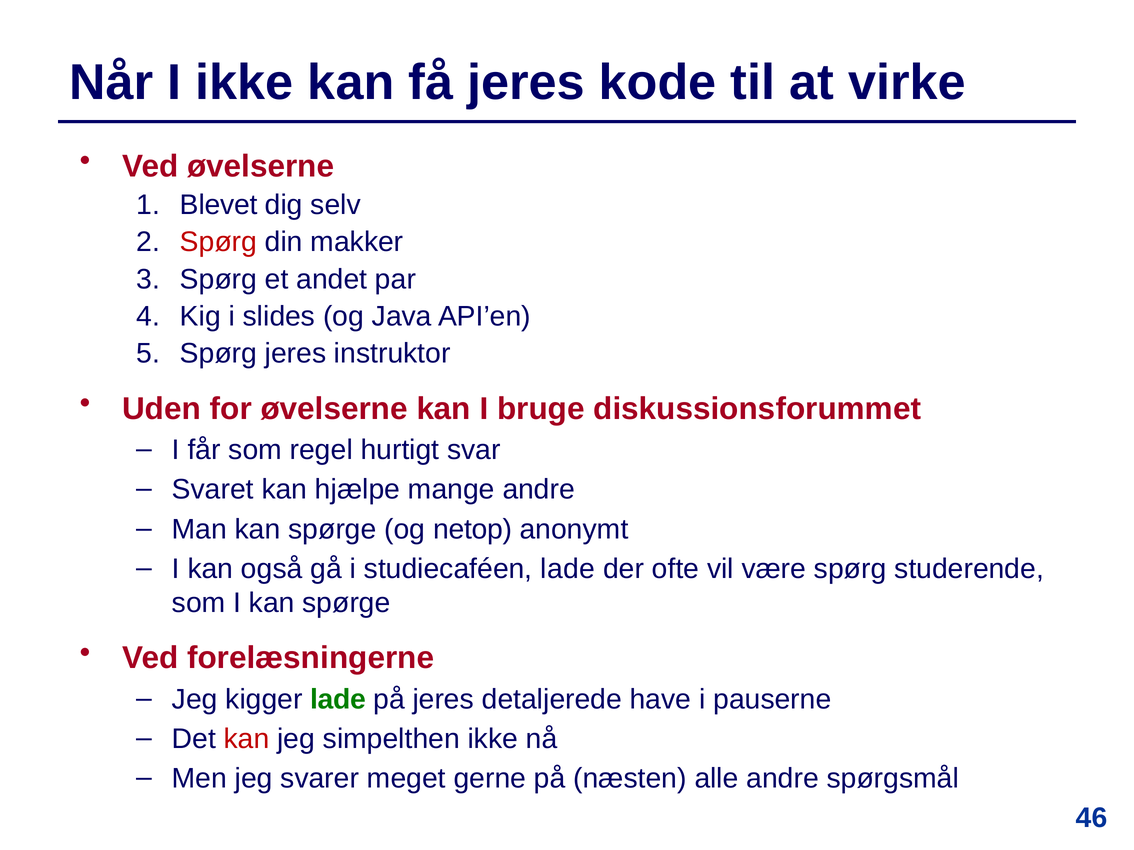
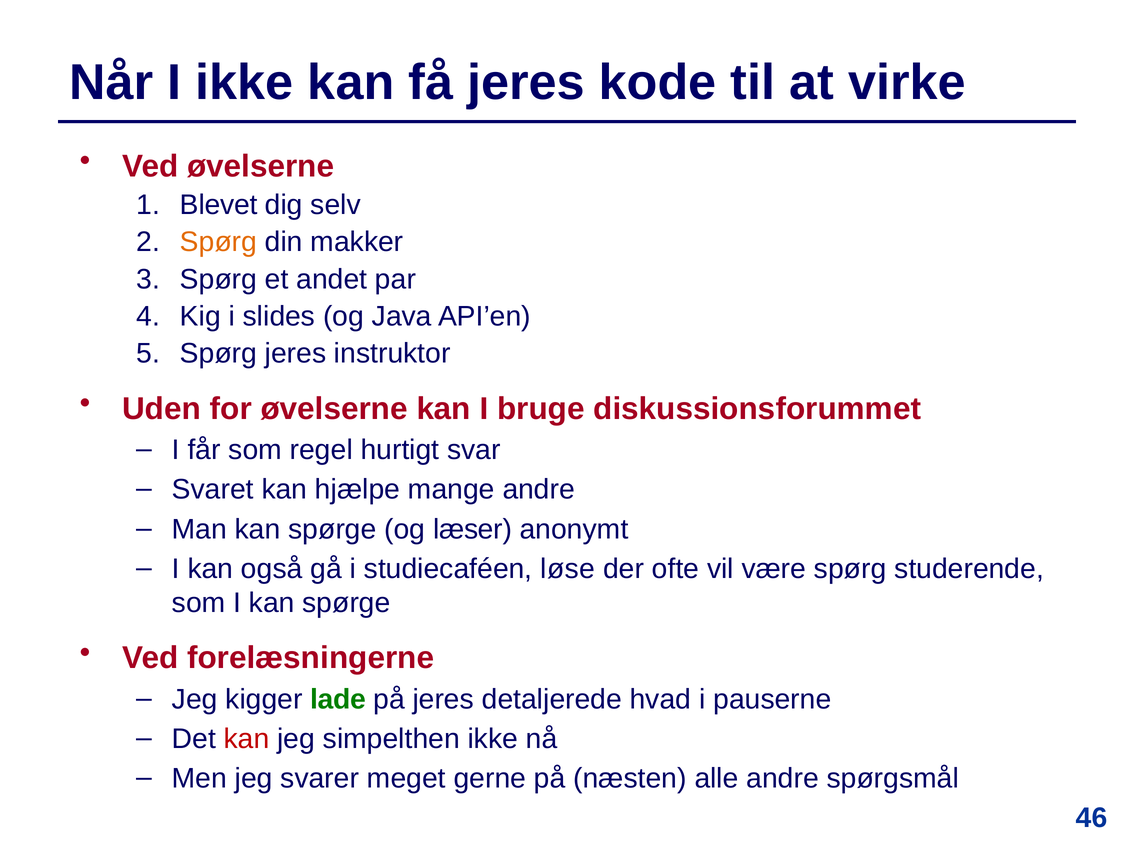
Spørg colour: red -> orange (219, 242)
netop: netop -> læser (473, 530)
studiecaféen lade: lade -> løse (568, 569)
have: have -> hvad (660, 700)
